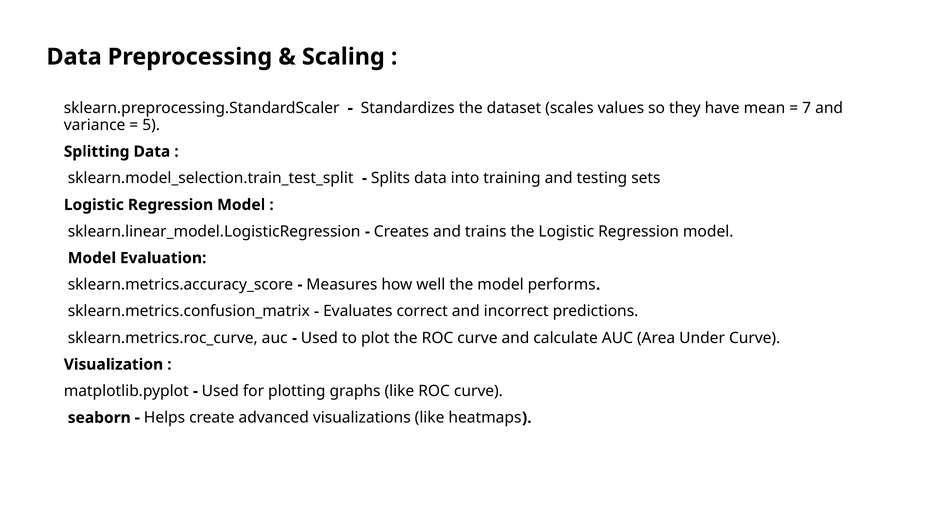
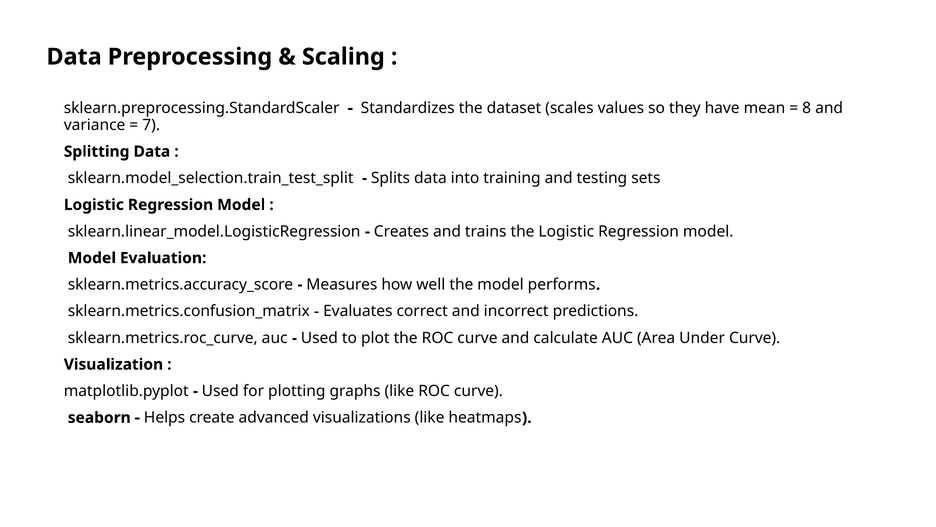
7: 7 -> 8 (807, 108)
5: 5 -> 7 (151, 125)
